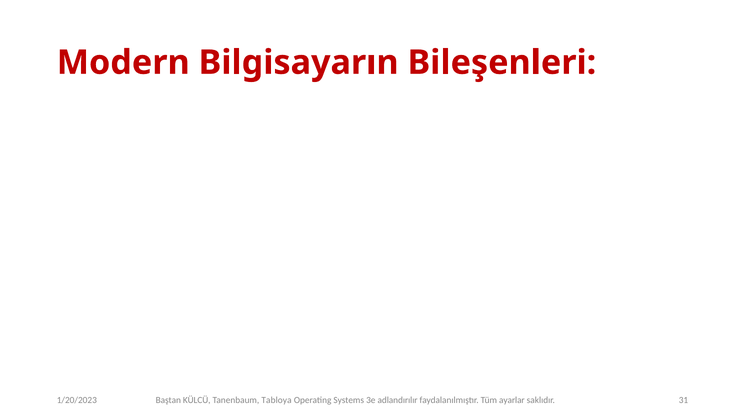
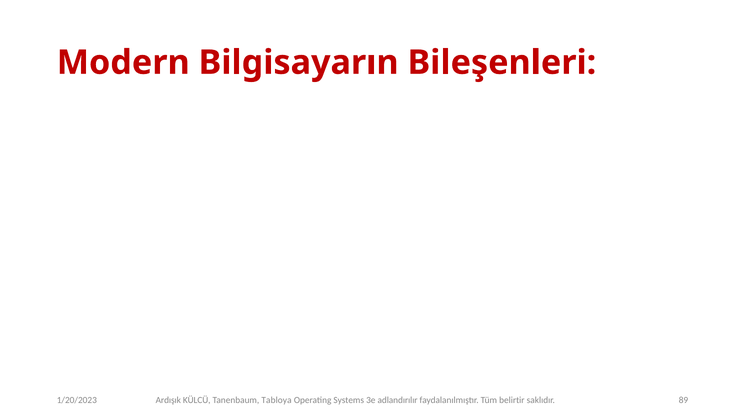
Baştan: Baştan -> Ardışık (168, 400)
ayarlar: ayarlar -> belirtir (512, 400)
31: 31 -> 89 (683, 400)
